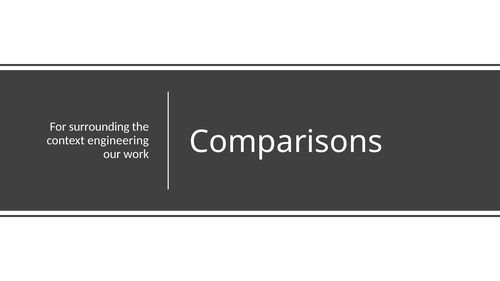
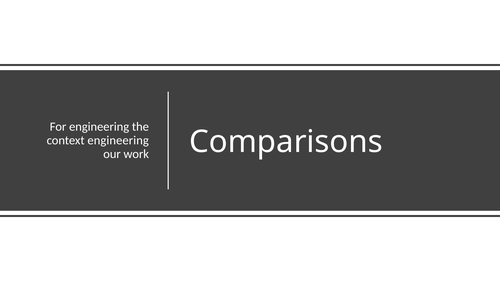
For surrounding: surrounding -> engineering (99, 127)
